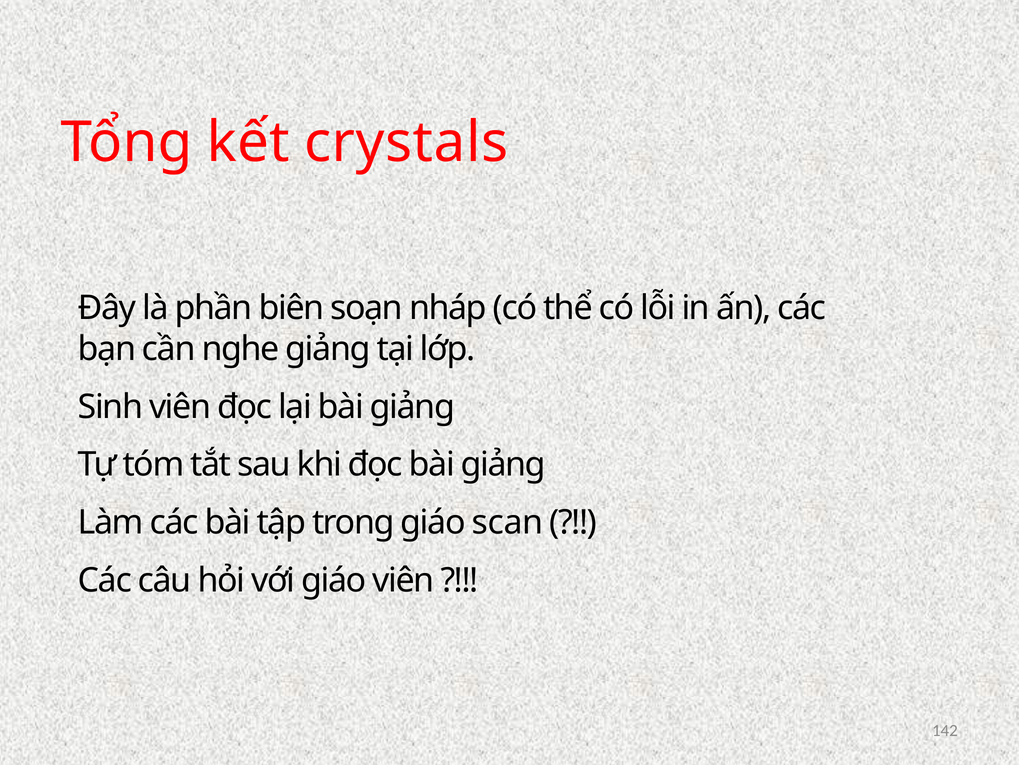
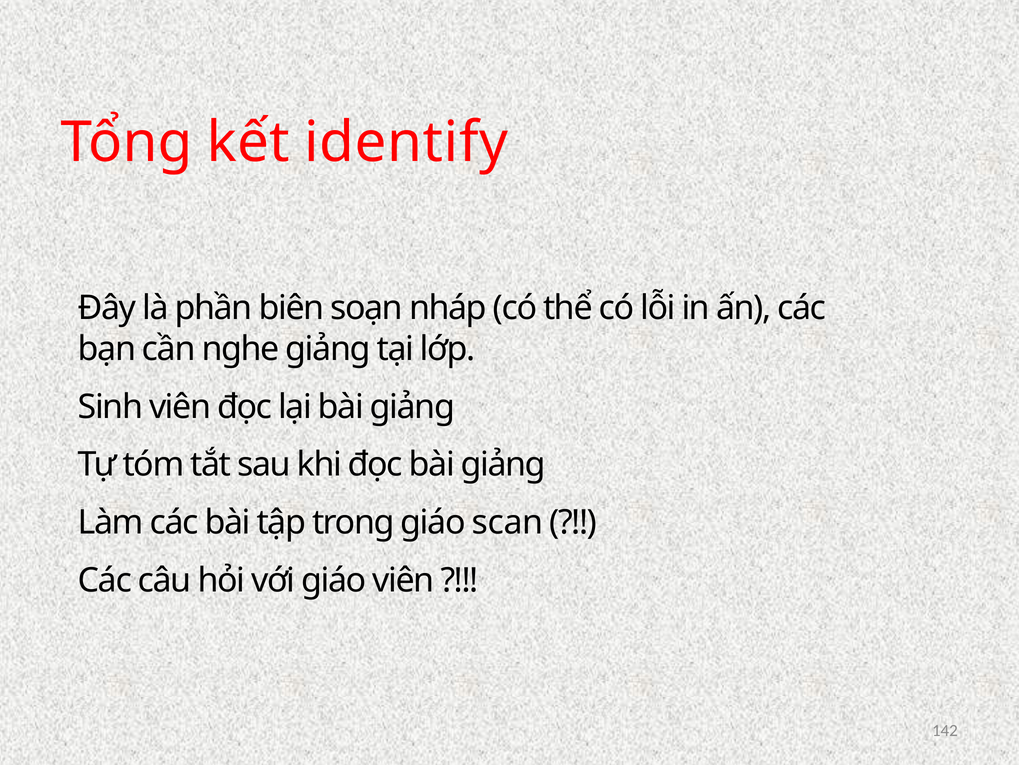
crystals: crystals -> identify (406, 142)
